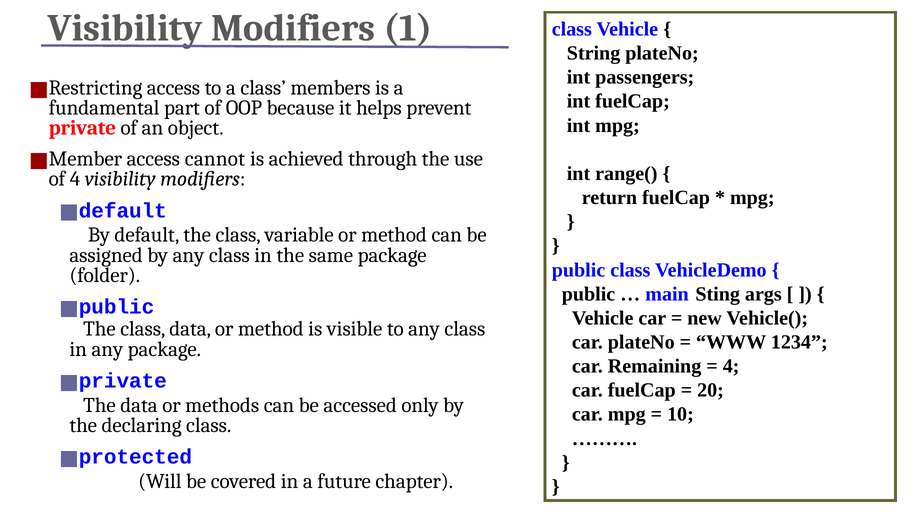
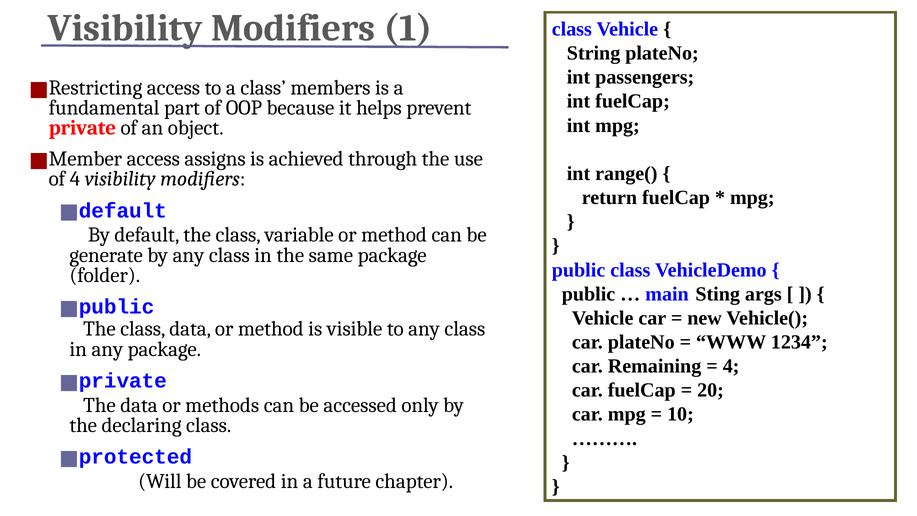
cannot: cannot -> assigns (215, 159)
assigned: assigned -> generate (106, 255)
